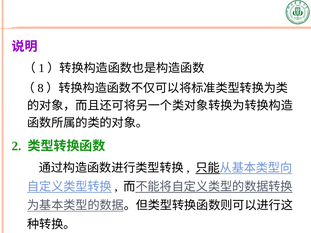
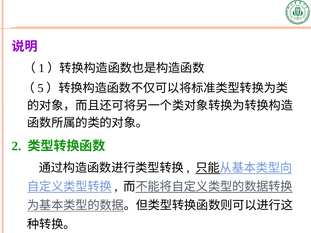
8: 8 -> 5 (41, 88)
